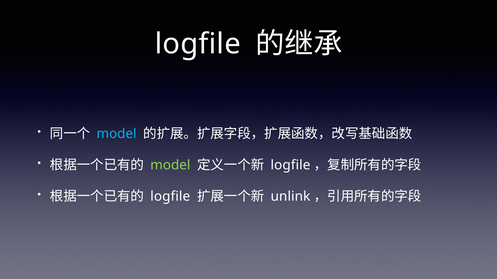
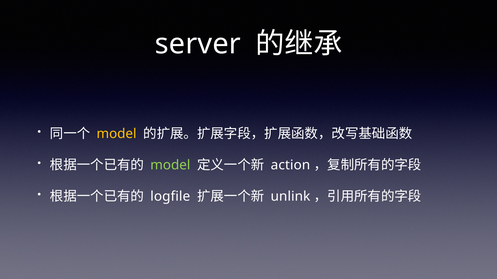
logfile: logfile -> server (198, 44)
model colour: light blue -> yellow (117, 134)
logfile: logfile -> action (290, 165)
